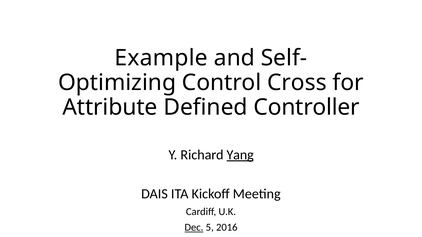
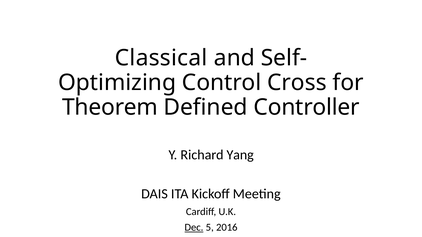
Example: Example -> Classical (161, 58)
Attribute: Attribute -> Theorem (110, 107)
Yang underline: present -> none (240, 155)
